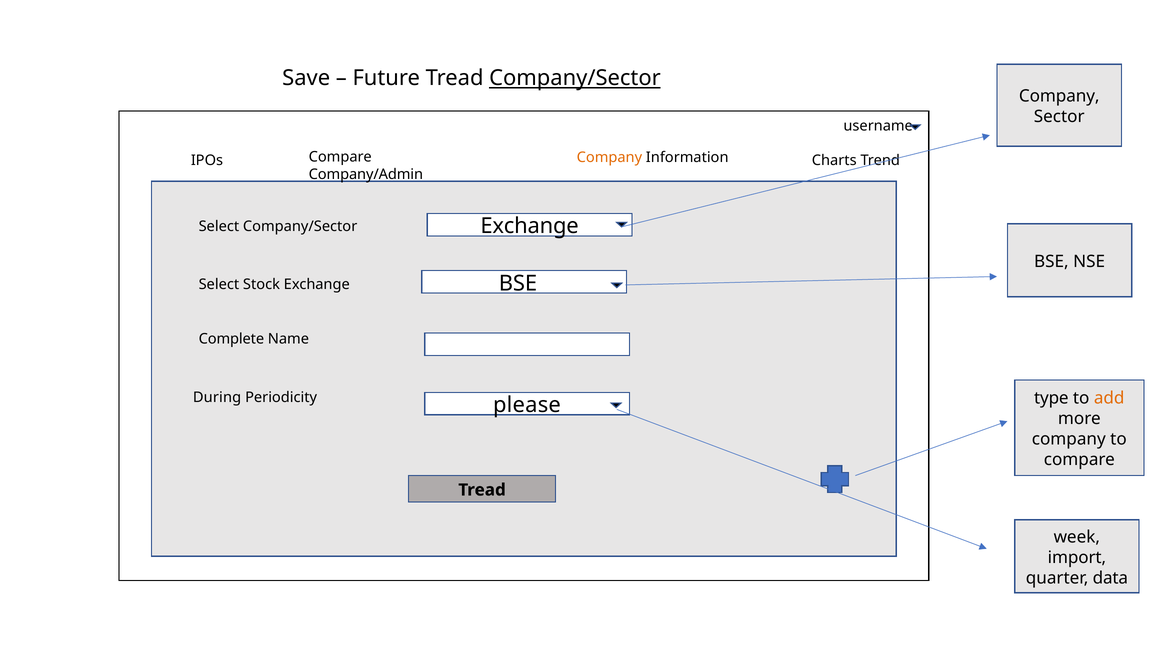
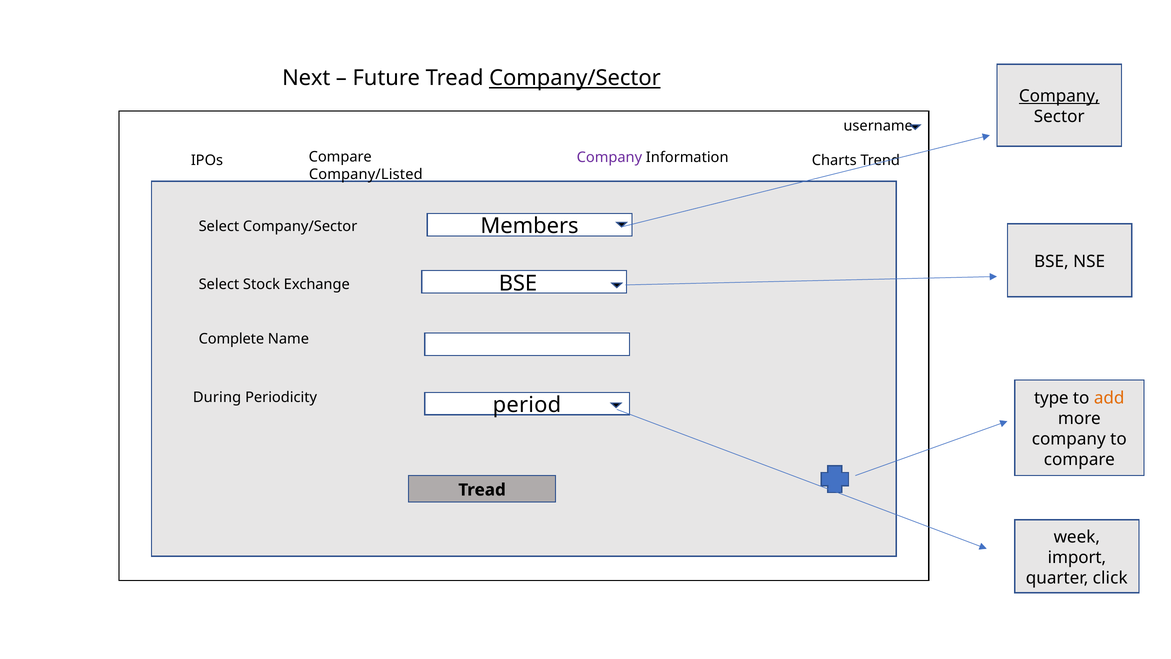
Save: Save -> Next (306, 78)
Company underline: none -> present (1059, 96)
Company colour: orange -> purple (609, 157)
Company/Admin: Company/Admin -> Company/Listed (366, 174)
Exchange: Exchange -> Members (530, 226)
please: please -> period (527, 405)
data: data -> click (1110, 578)
